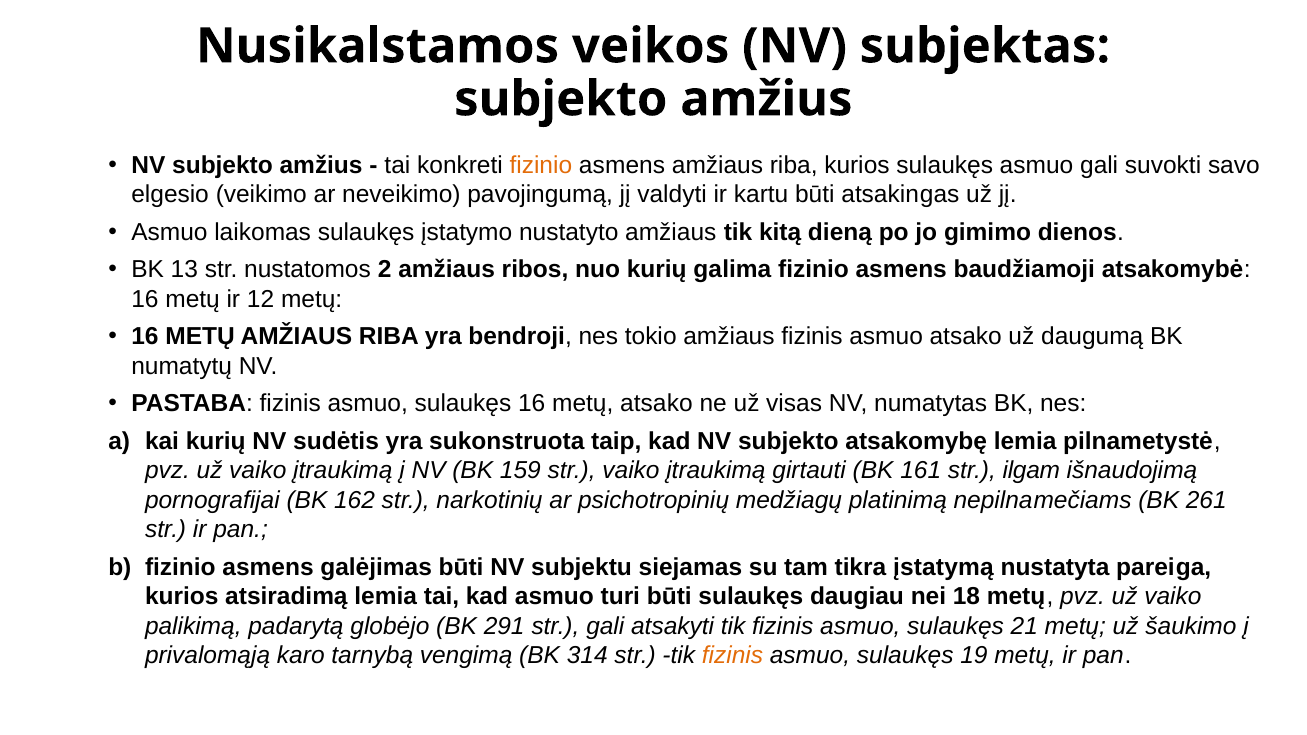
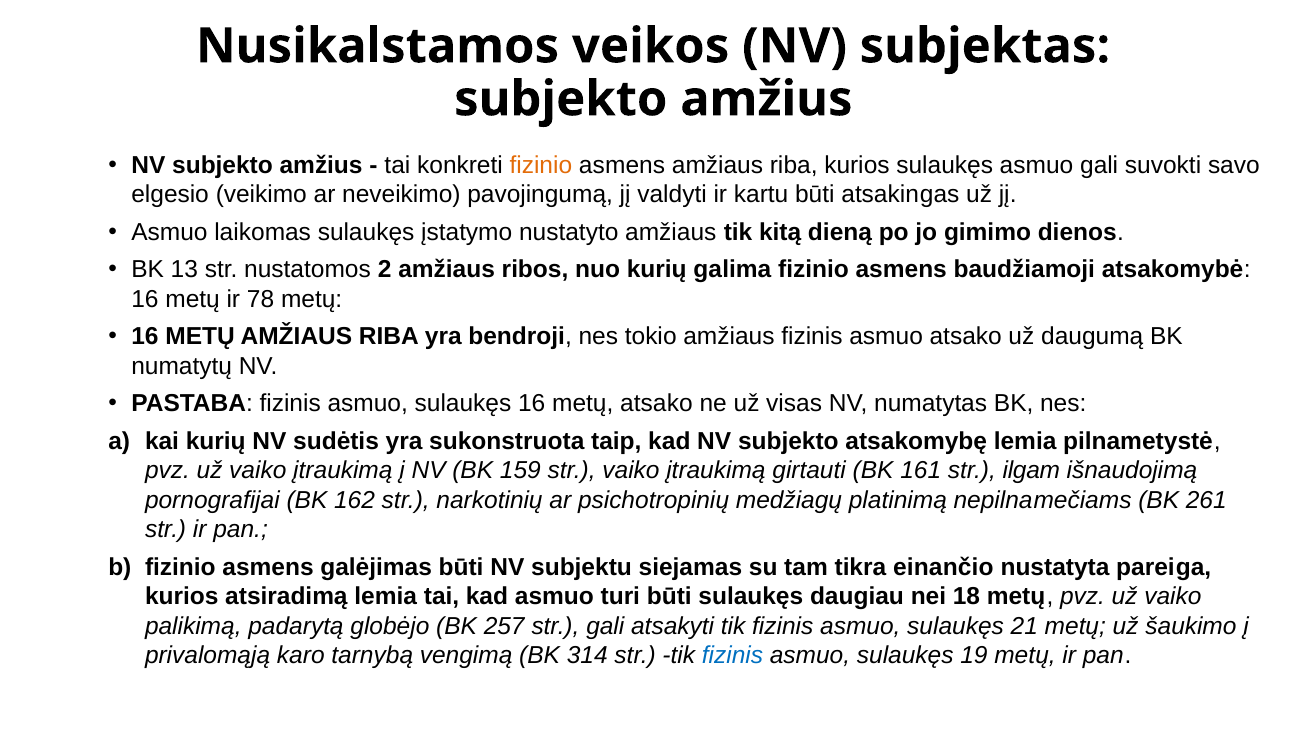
12: 12 -> 78 (261, 299)
įstatymą: įstatymą -> einančio (943, 567)
291: 291 -> 257 (504, 626)
fizinis colour: orange -> blue (732, 656)
